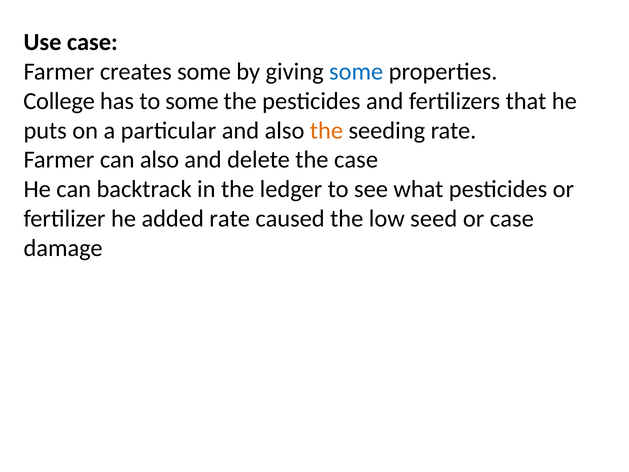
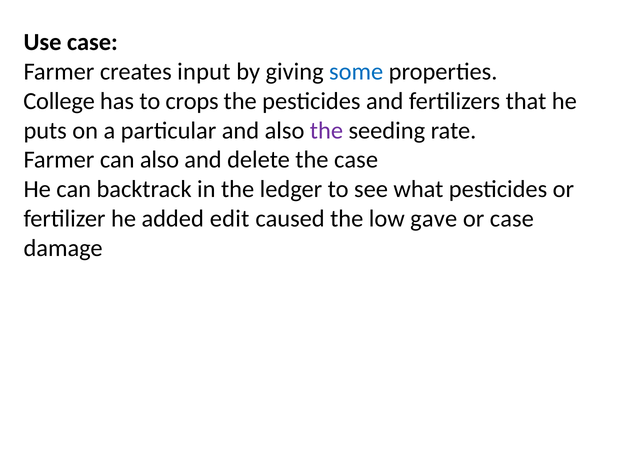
creates some: some -> input (204, 72)
to some: some -> crops (192, 101)
the colour: orange -> purple (326, 130)
added rate: rate -> edit (230, 219)
seed: seed -> gave (434, 219)
